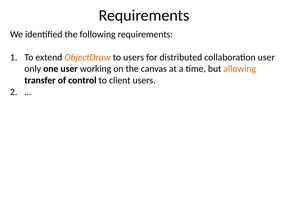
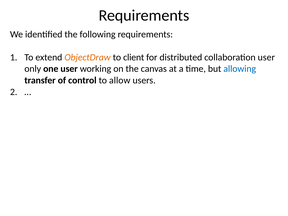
to users: users -> client (134, 57)
allowing colour: orange -> blue (240, 69)
client: client -> allow (120, 80)
